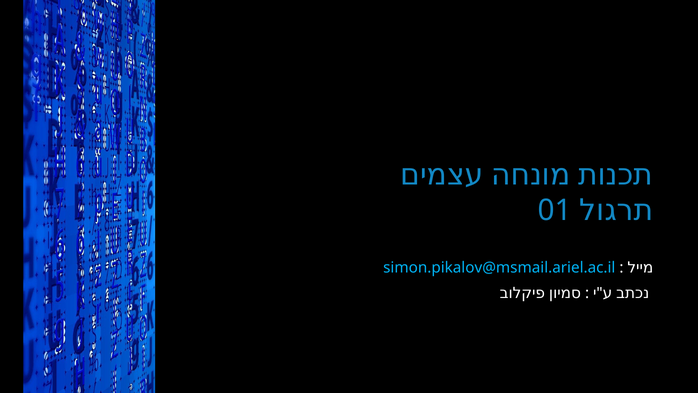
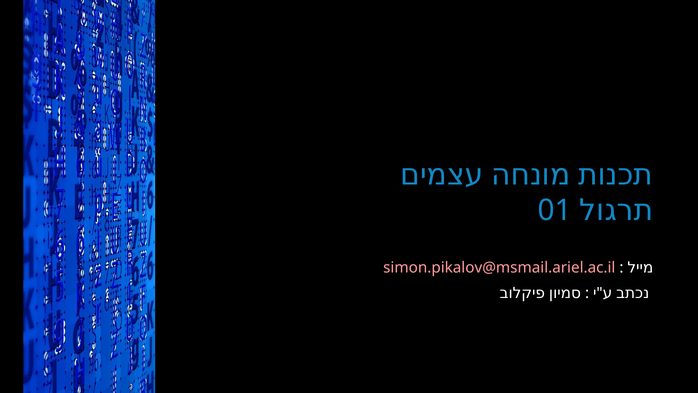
simon.pikalov@msmail.ariel.ac.il colour: light blue -> pink (499, 267)
